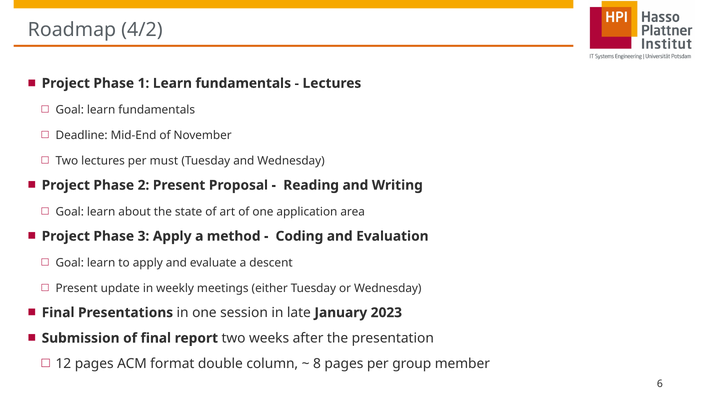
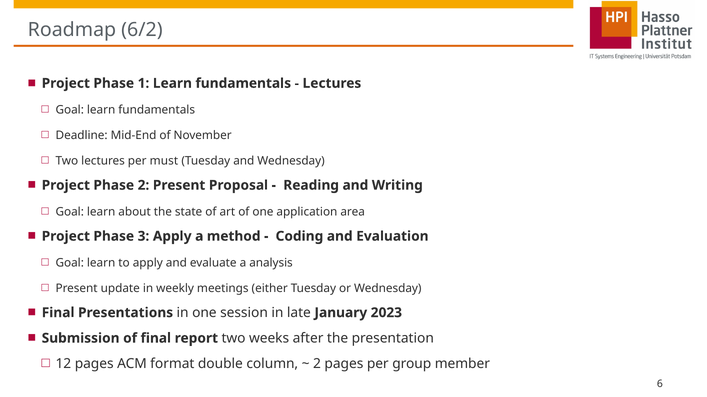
4/2: 4/2 -> 6/2 (142, 30)
descent: descent -> analysis (271, 263)
8: 8 -> 2 (317, 364)
